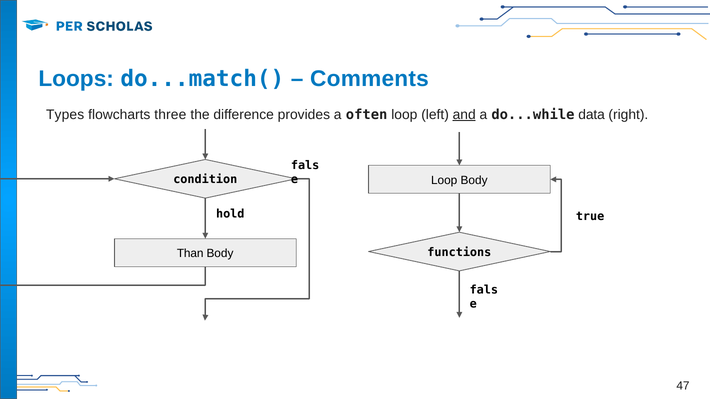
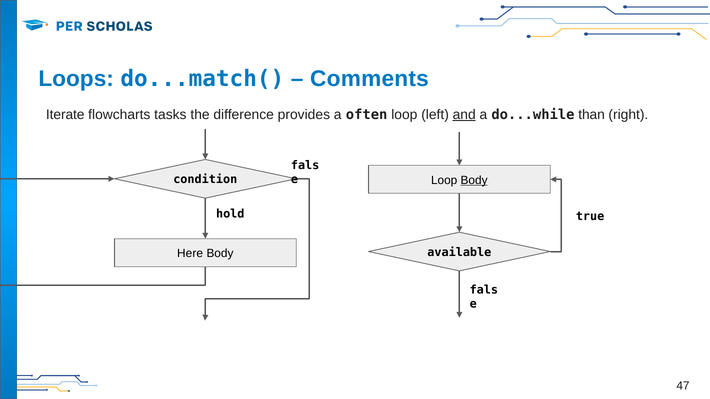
Types: Types -> Iterate (65, 115)
three: three -> tasks (170, 115)
data: data -> than (592, 115)
Body underline: none -> present (474, 180)
functions: functions -> available (459, 253)
Than: Than -> Here (190, 254)
